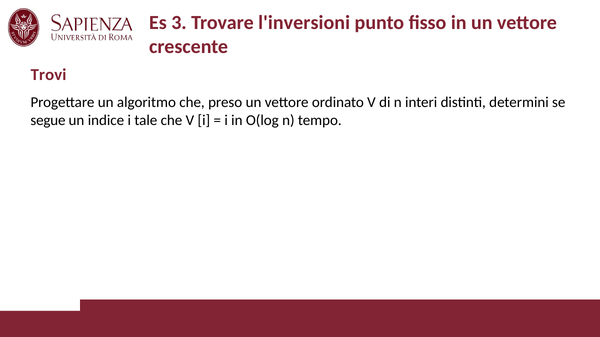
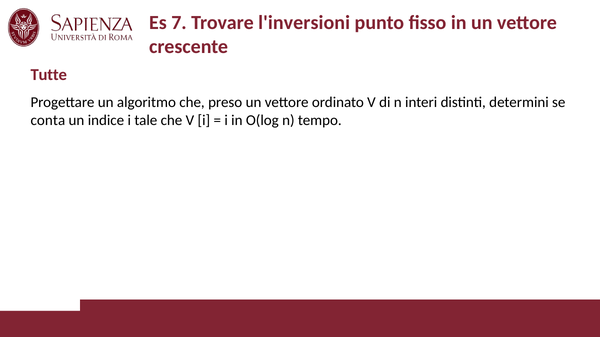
3: 3 -> 7 (179, 23)
Trovi: Trovi -> Tutte (49, 75)
segue: segue -> conta (48, 120)
